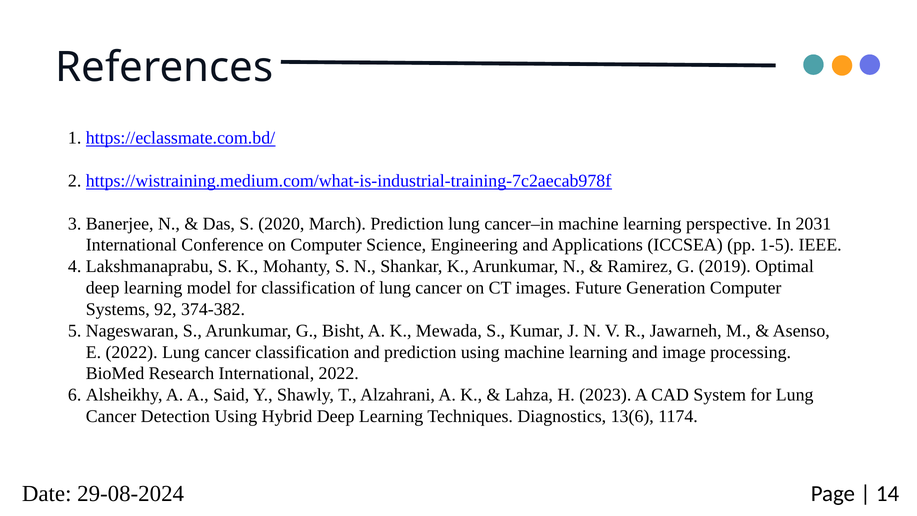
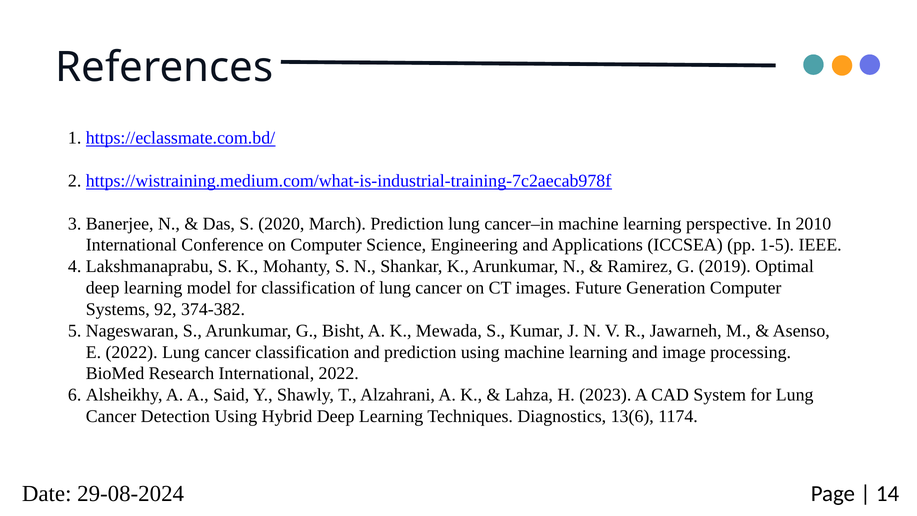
2031: 2031 -> 2010 (813, 224)
